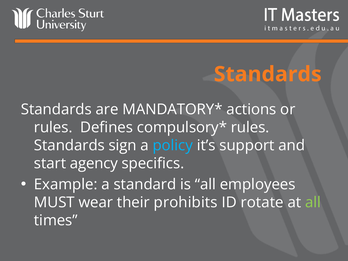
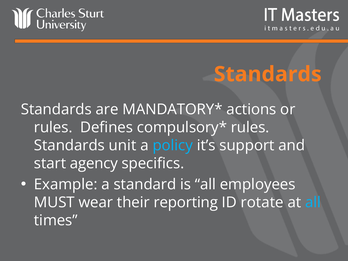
sign: sign -> unit (123, 145)
prohibits: prohibits -> reporting (186, 202)
all colour: light green -> light blue (313, 202)
